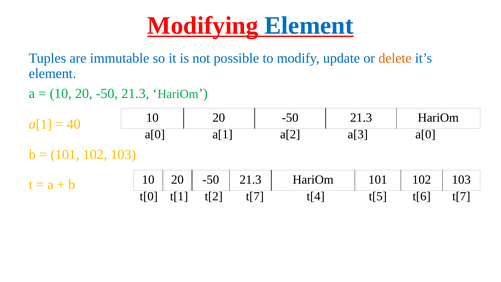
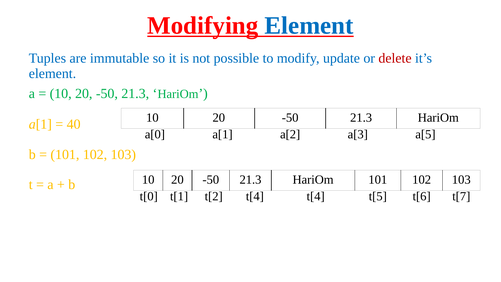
delete colour: orange -> red (395, 58)
a[3 a[0: a[0 -> a[5 (425, 134)
t[2 t[7: t[7 -> t[4 (255, 196)
